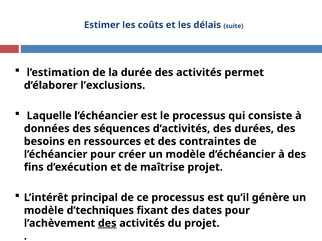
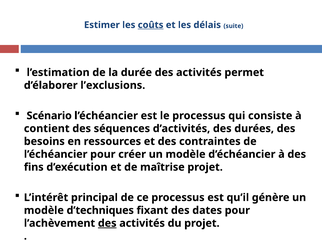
coûts underline: none -> present (151, 25)
Laquelle: Laquelle -> Scénario (49, 116)
données: données -> contient (47, 129)
